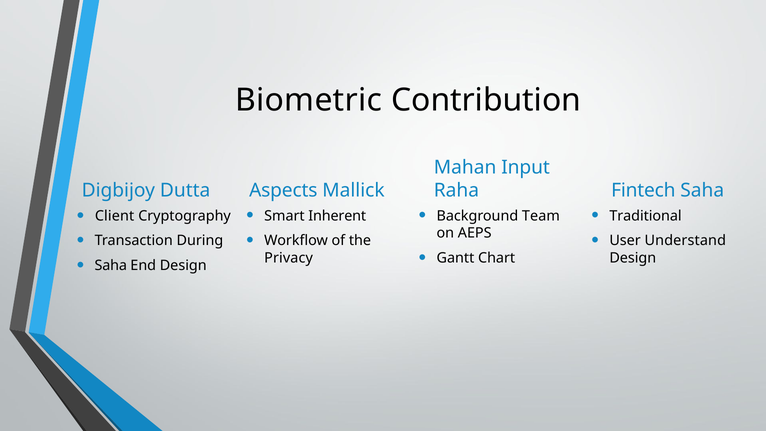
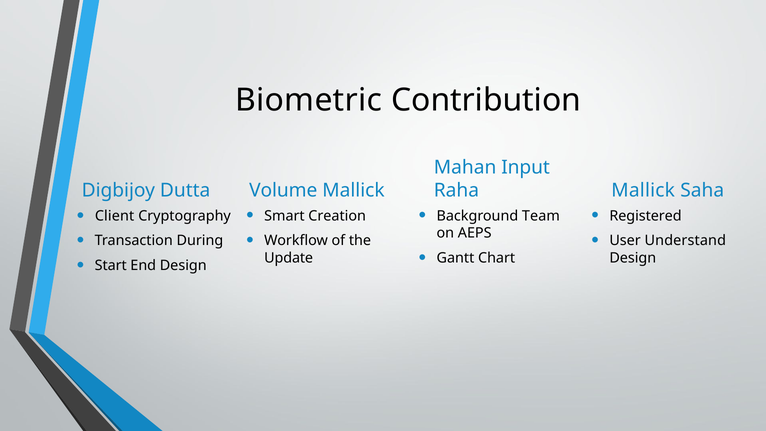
Aspects: Aspects -> Volume (283, 190)
Raha Fintech: Fintech -> Mallick (643, 190)
Inherent: Inherent -> Creation (337, 216)
Traditional: Traditional -> Registered (646, 216)
Privacy: Privacy -> Update (289, 258)
Saha: Saha -> Start (111, 266)
